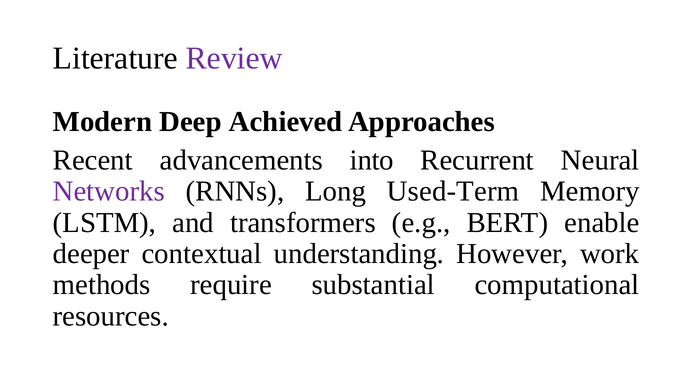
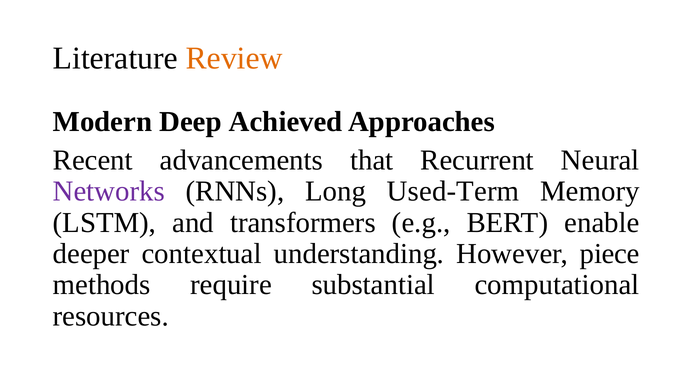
Review colour: purple -> orange (234, 58)
into: into -> that (372, 160)
work: work -> piece (610, 254)
